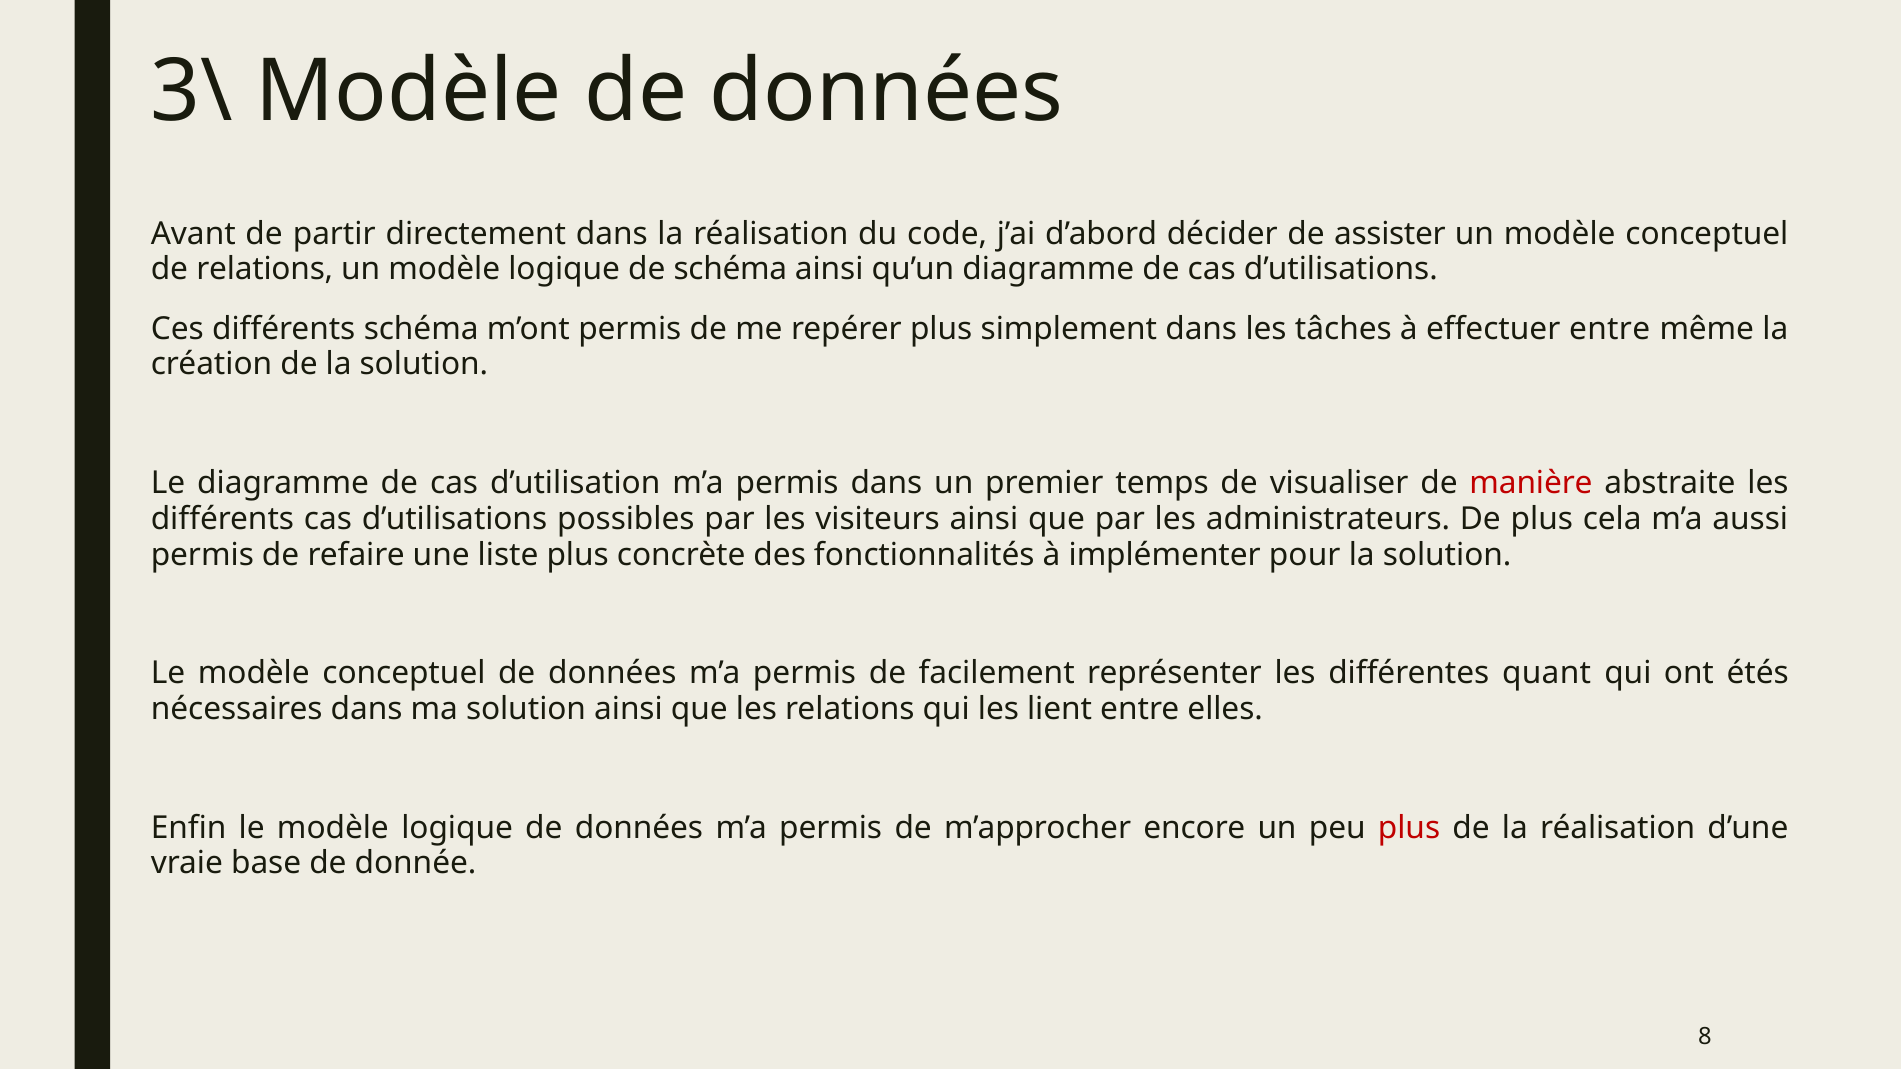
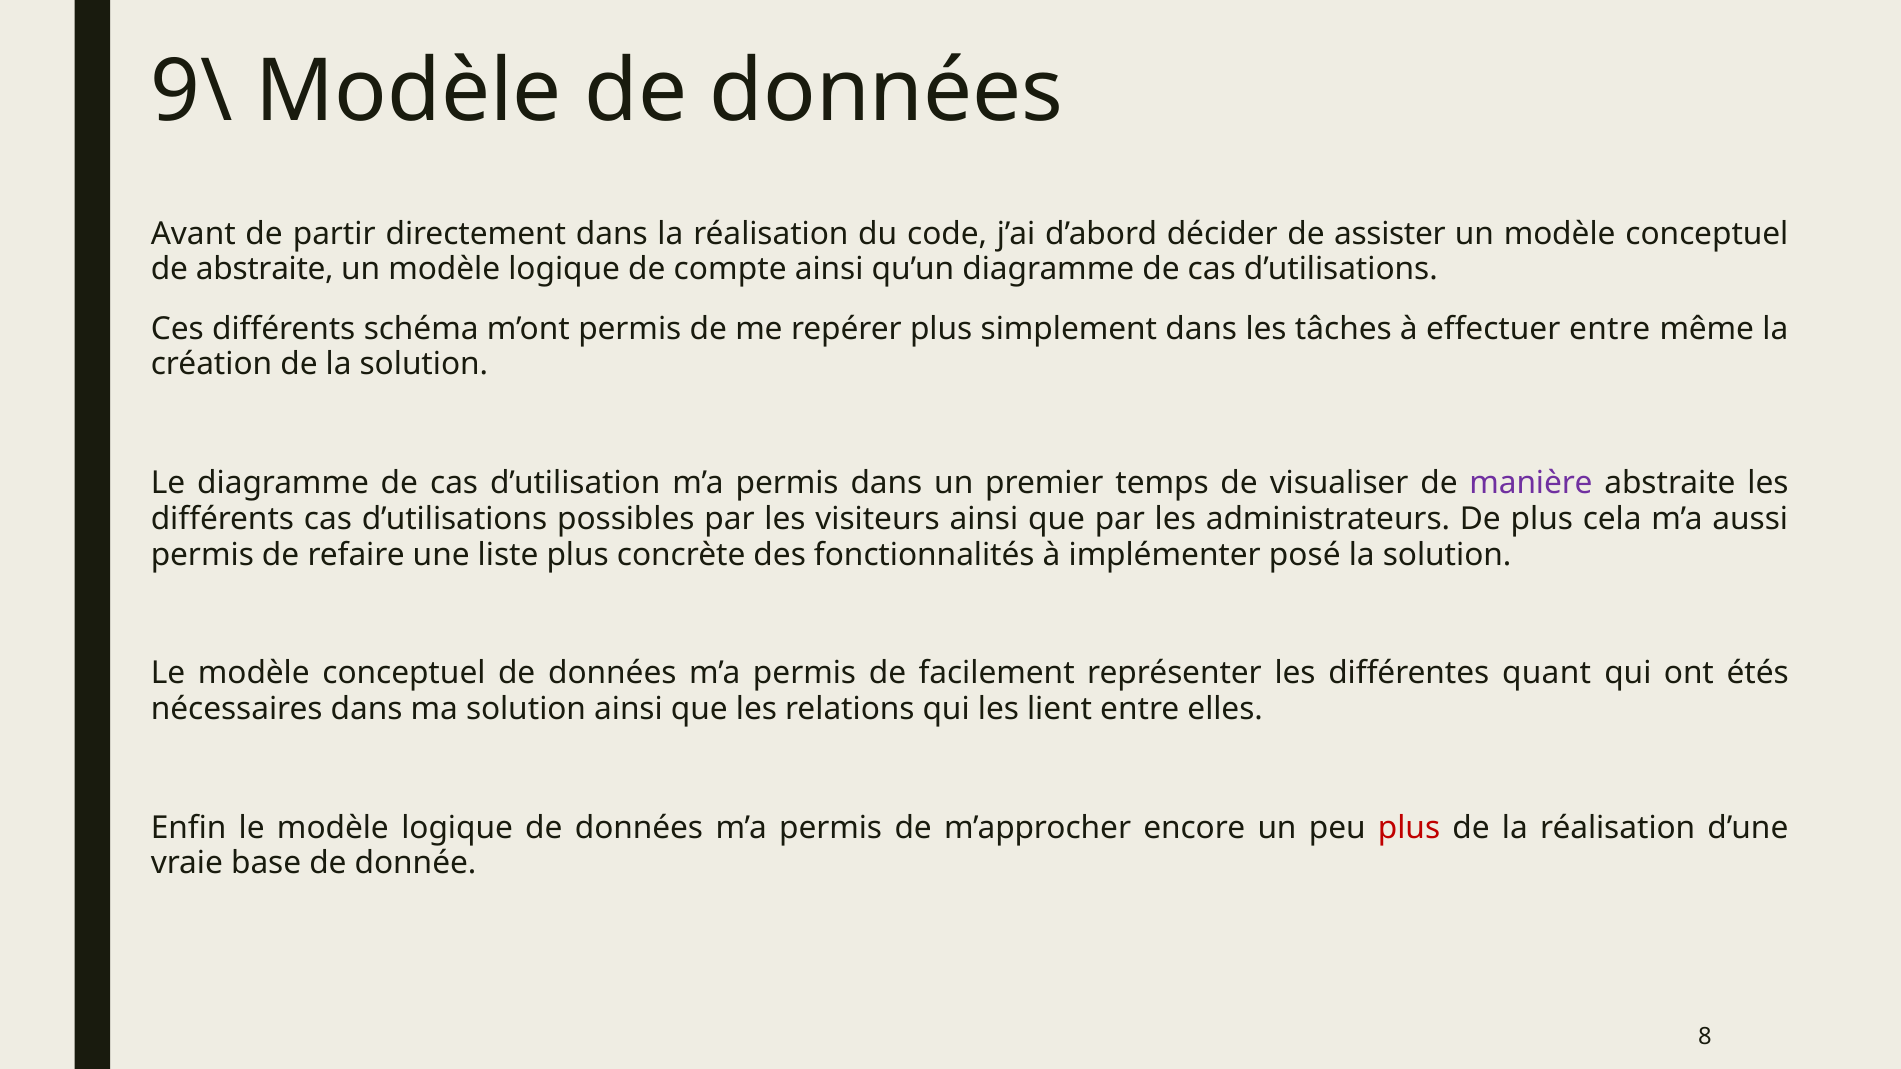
3\: 3\ -> 9\ (192, 91)
de relations: relations -> abstraite (265, 269)
de schéma: schéma -> compte (730, 269)
manière colour: red -> purple (1531, 483)
pour: pour -> posé (1305, 555)
